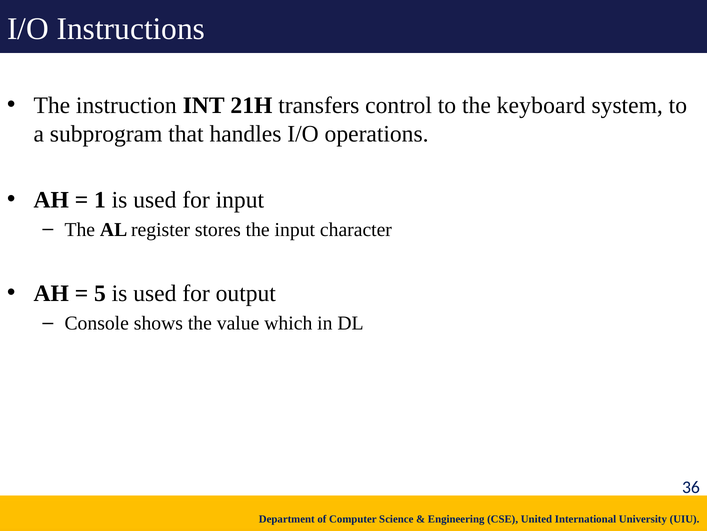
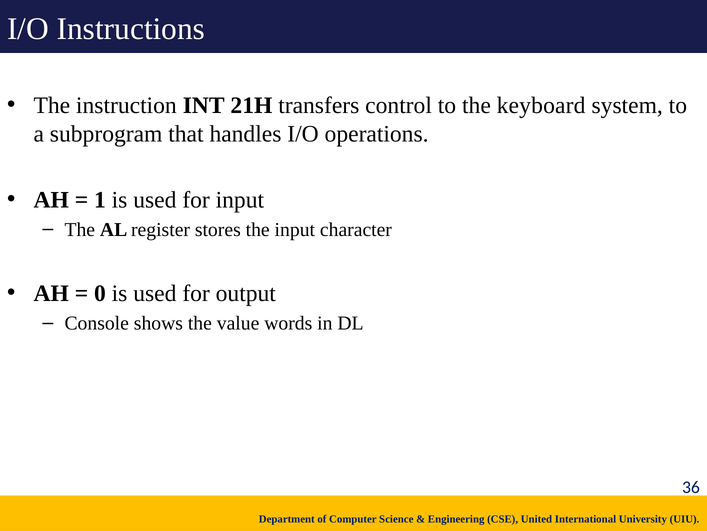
5: 5 -> 0 (100, 293)
which: which -> words (288, 323)
